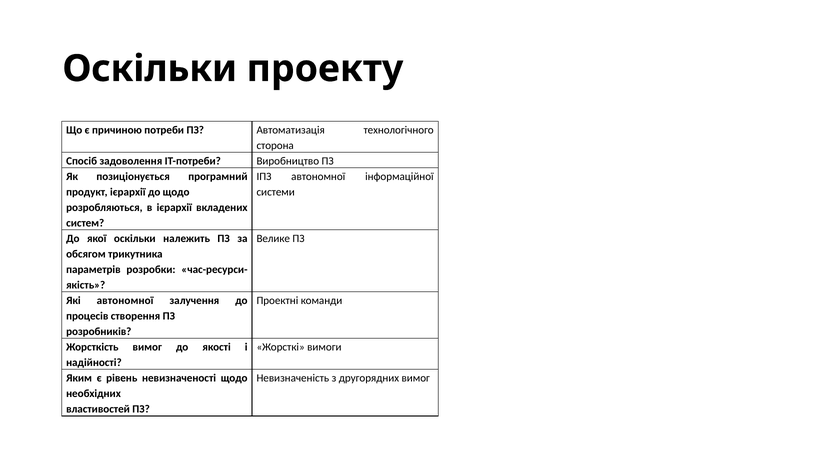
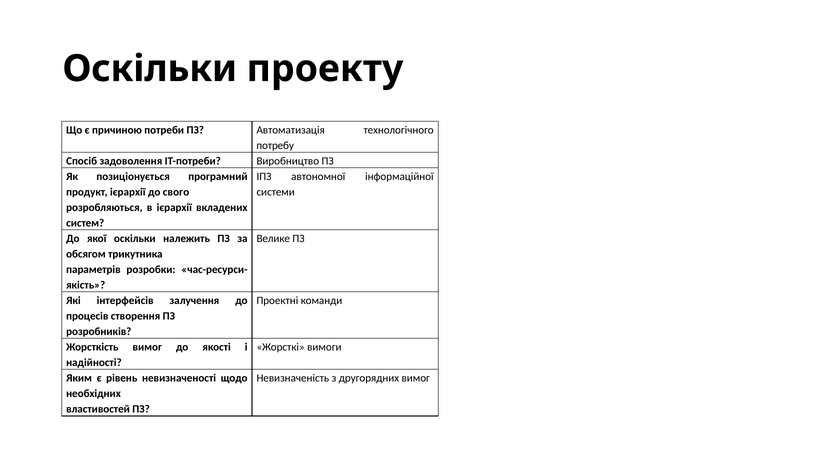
сторона: сторона -> потребу (275, 146)
до щодо: щодо -> свого (176, 192)
Які автономної: автономної -> інтерфейсів (125, 301)
